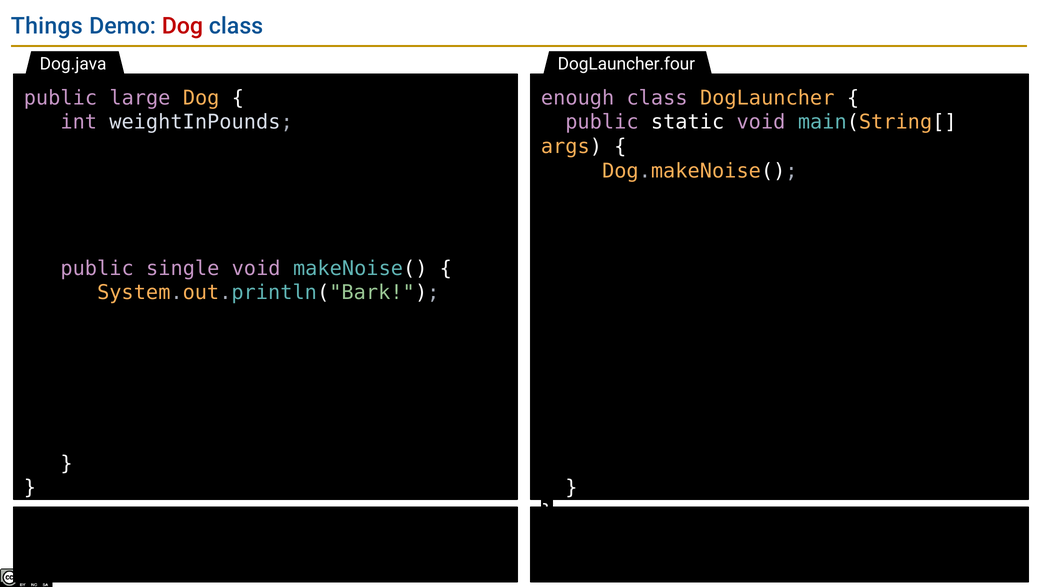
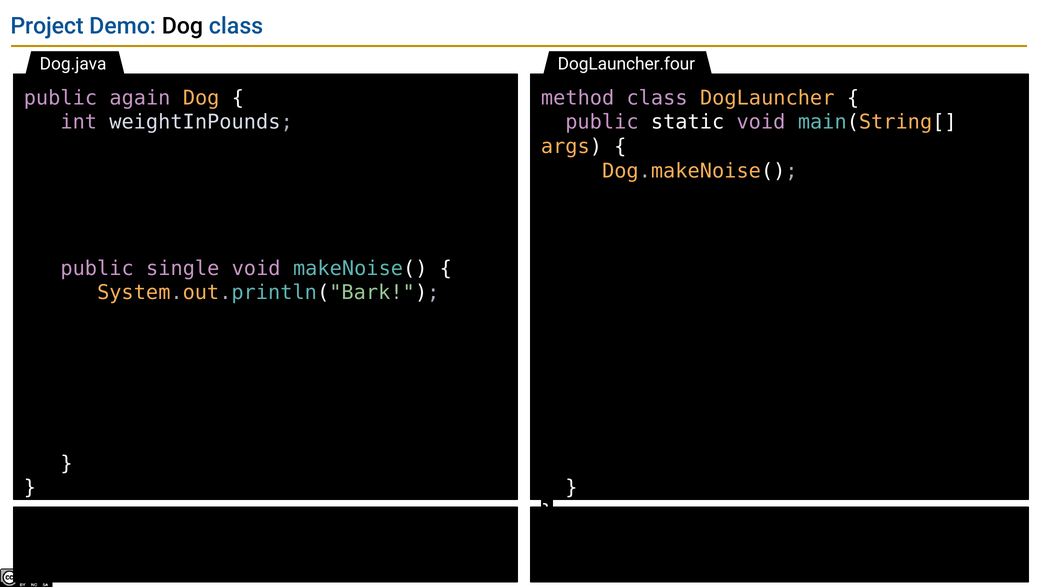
Things: Things -> Project (47, 26)
Dog colour: red -> black (182, 26)
large: large -> again (140, 98)
enough: enough -> method (578, 98)
